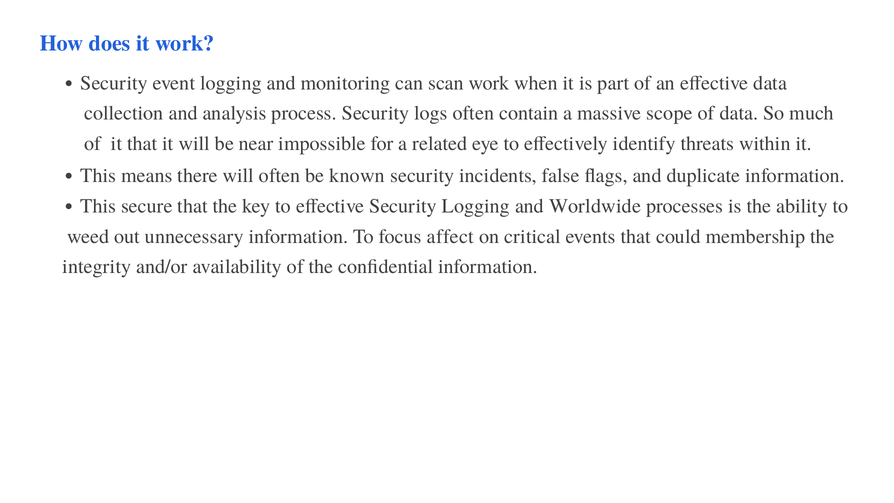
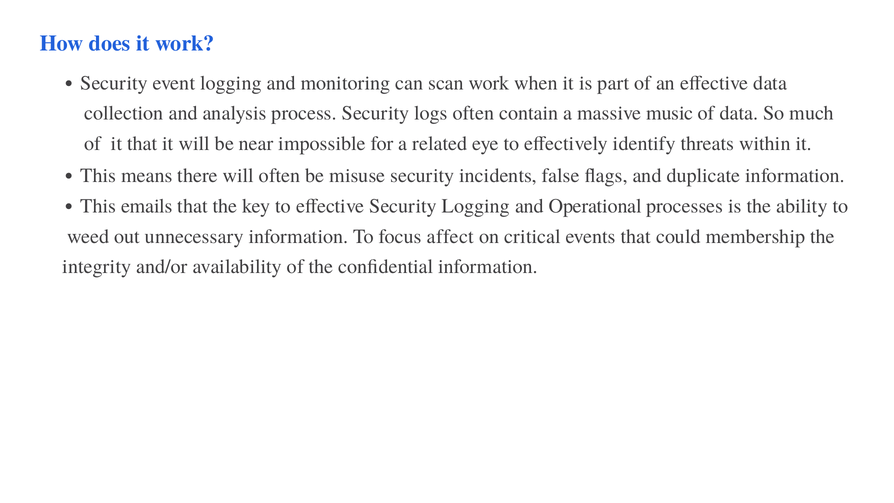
scope: scope -> music (670, 113)
known: known -> misuse (357, 176)
secure: secure -> emails (147, 206)
Worldwide: Worldwide -> Operational (595, 206)
